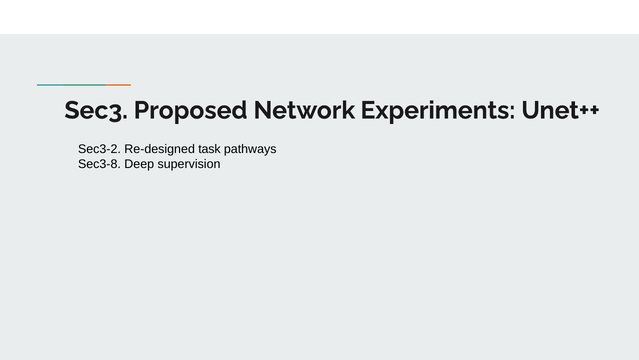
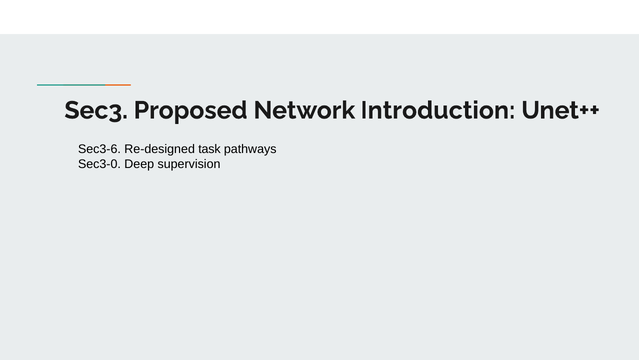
Experiments: Experiments -> Introduction (438, 110)
Sec3-2: Sec3-2 -> Sec3-6 (99, 149)
Sec3-8: Sec3-8 -> Sec3-0 (99, 164)
